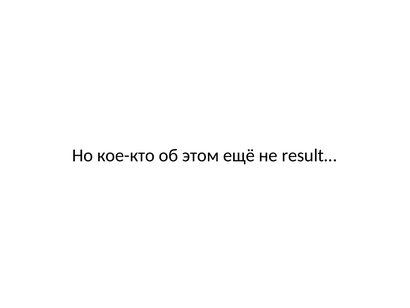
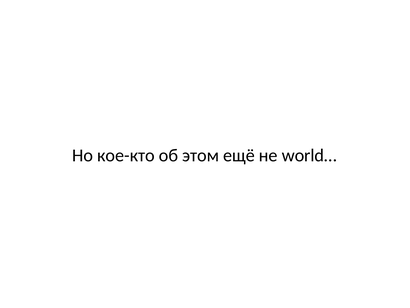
result…: result… -> world… (309, 155)
